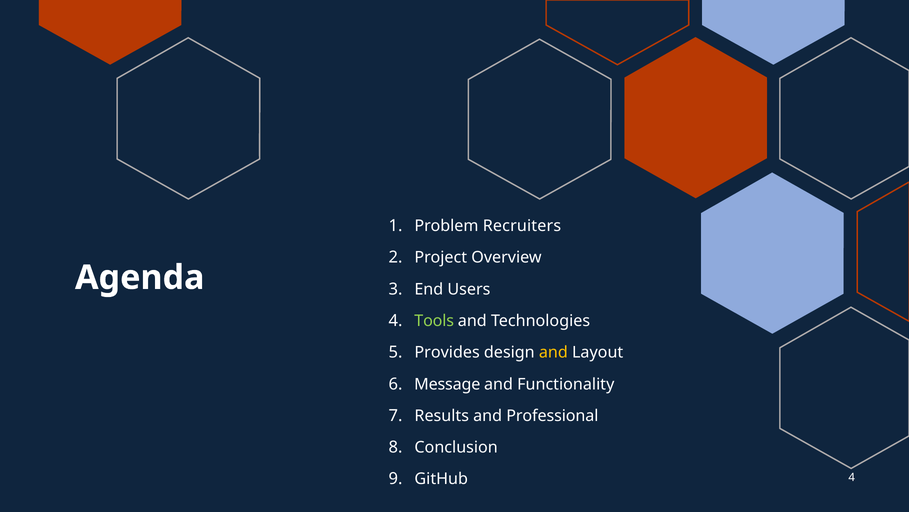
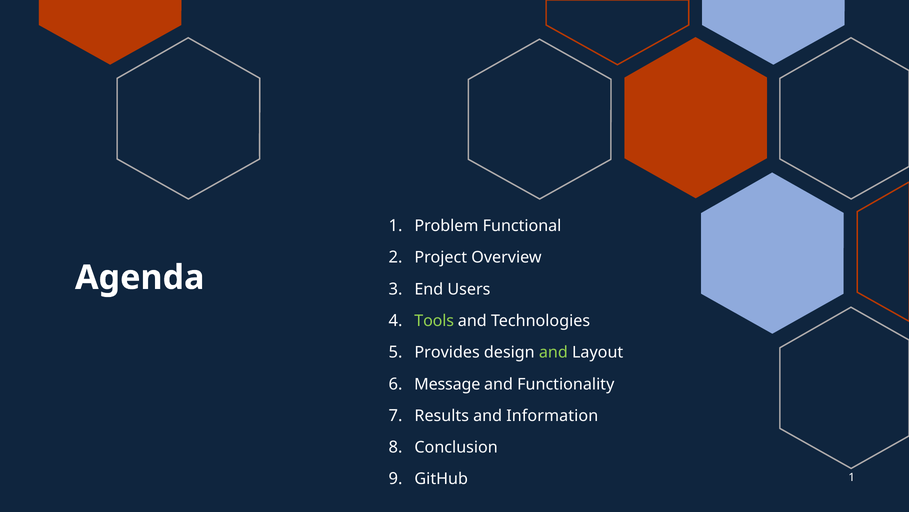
Recruiters: Recruiters -> Functional (522, 226)
and colour: yellow -> light green (553, 352)
Professional: Professional -> Information (552, 415)
GitHub 4: 4 -> 1 (852, 477)
